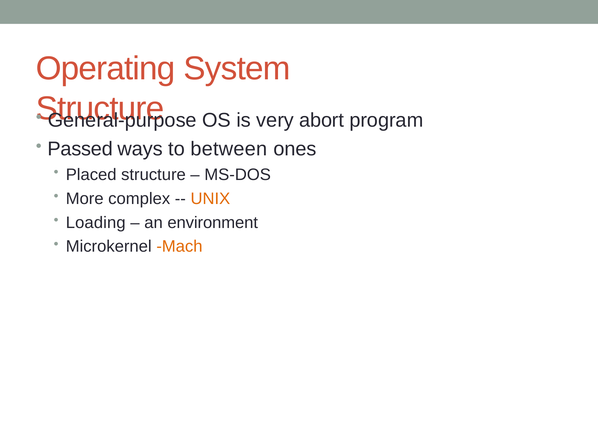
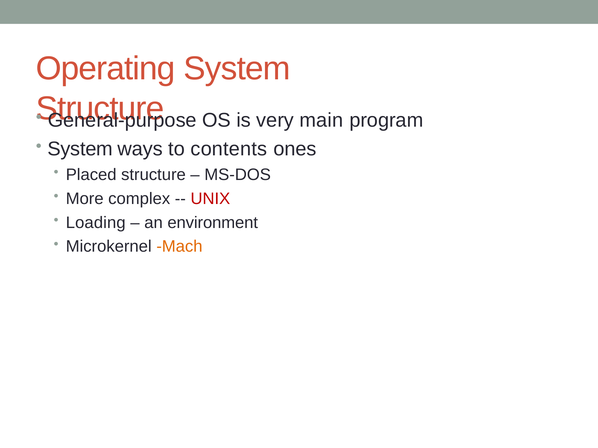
abort: abort -> main (321, 120)
Passed: Passed -> System (80, 149)
between: between -> contents (229, 149)
UNIX colour: orange -> red (210, 199)
